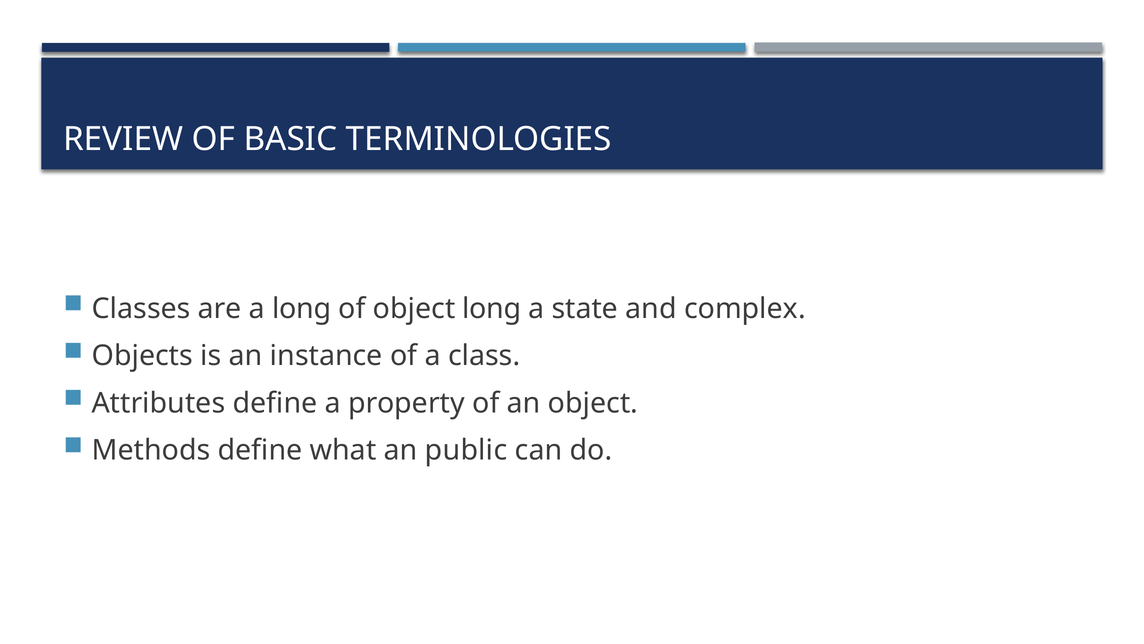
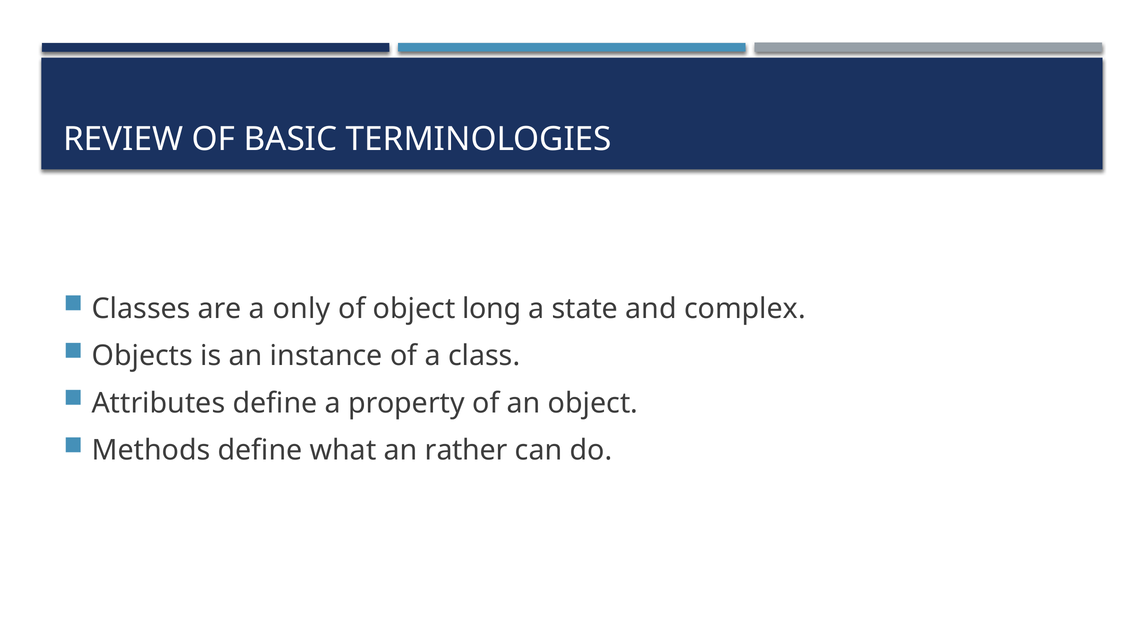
a long: long -> only (301, 308)
public: public -> rather (466, 450)
